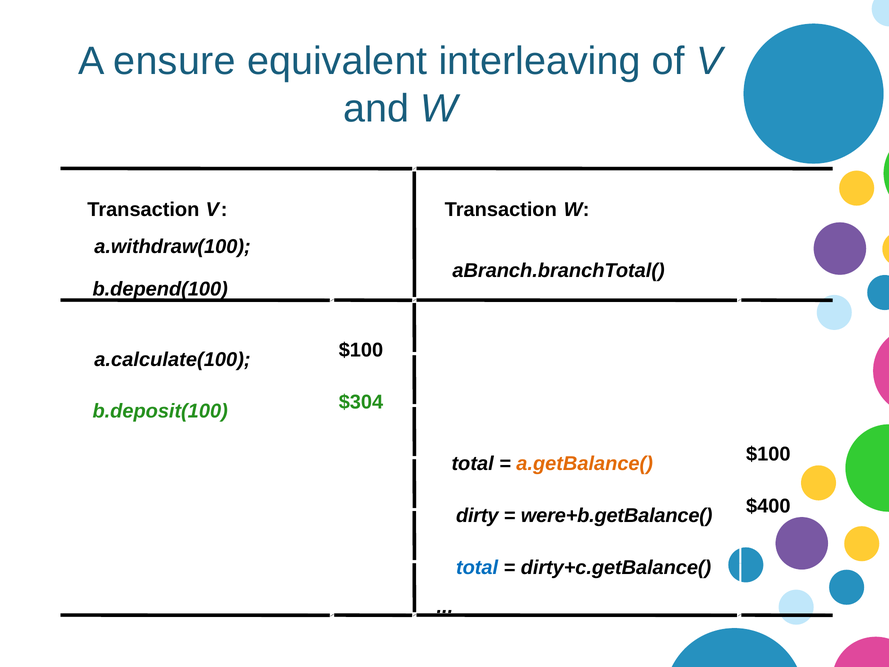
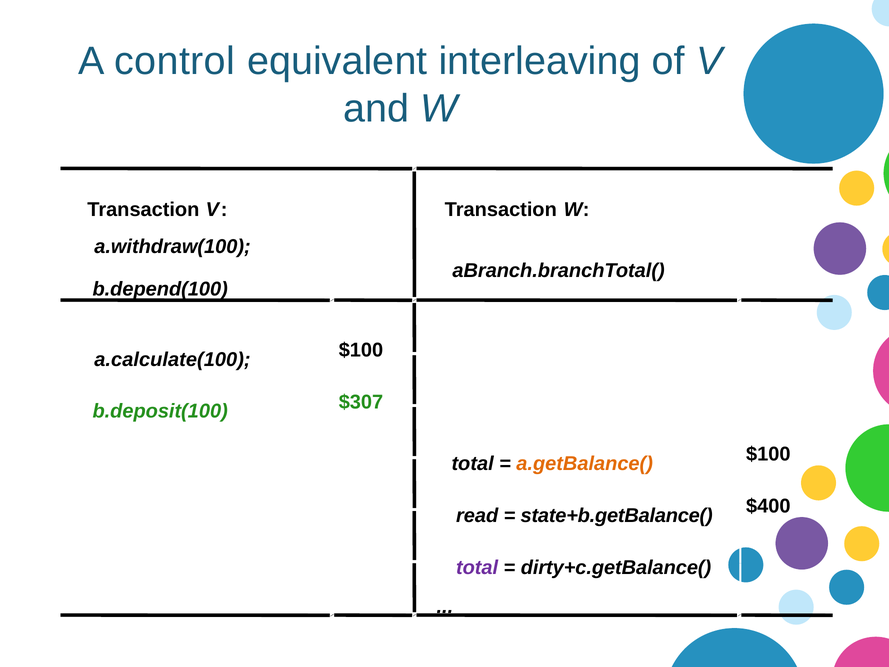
ensure: ensure -> control (175, 61)
$304: $304 -> $307 (361, 402)
dirty: dirty -> read (477, 515)
were+b.getBalance(: were+b.getBalance( -> state+b.getBalance( (617, 515)
total colour: blue -> purple (477, 567)
